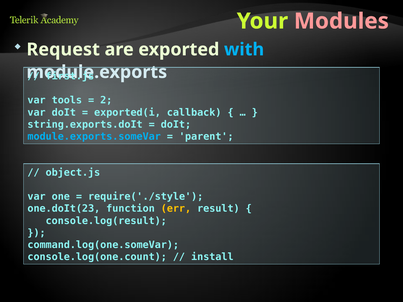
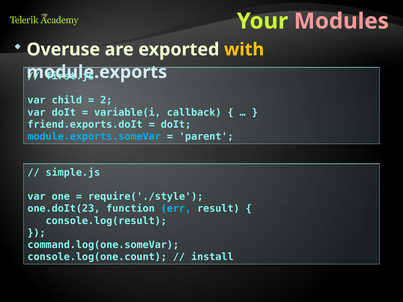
Request: Request -> Overuse (63, 50)
with colour: light blue -> yellow (244, 50)
tools: tools -> child (67, 100)
exported(i: exported(i -> variable(i (127, 112)
string.exports.doIt: string.exports.doIt -> friend.exports.doIt (85, 125)
object.js: object.js -> simple.js (73, 173)
err colour: yellow -> light blue (176, 209)
